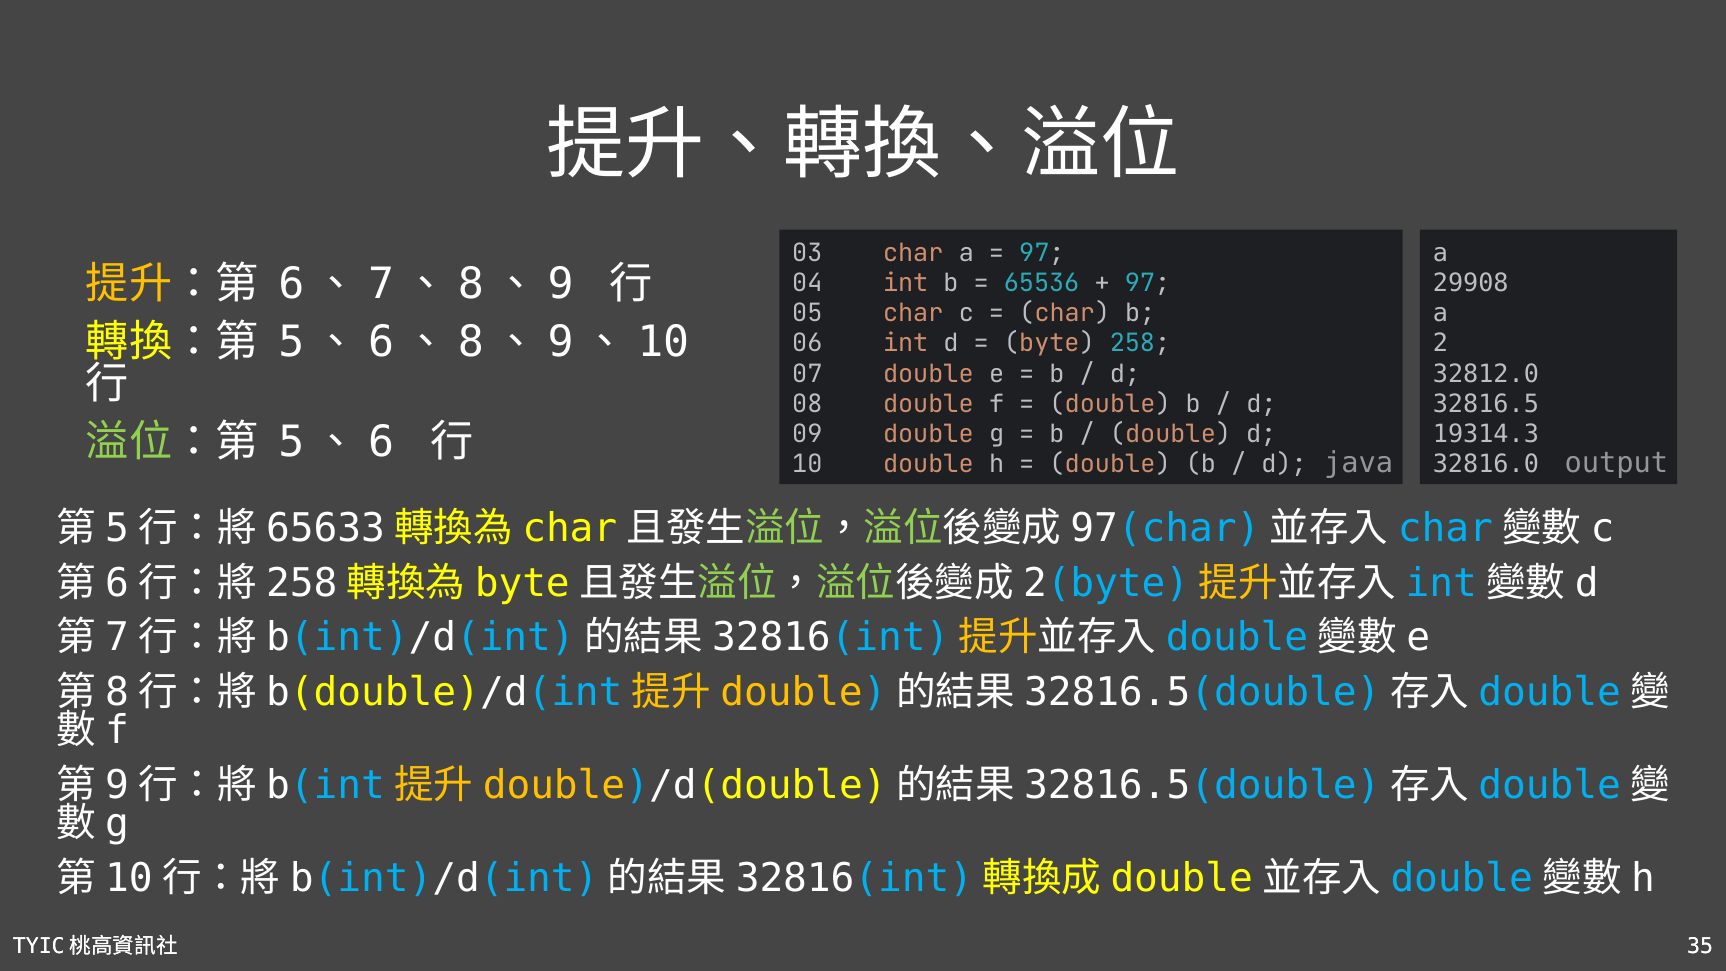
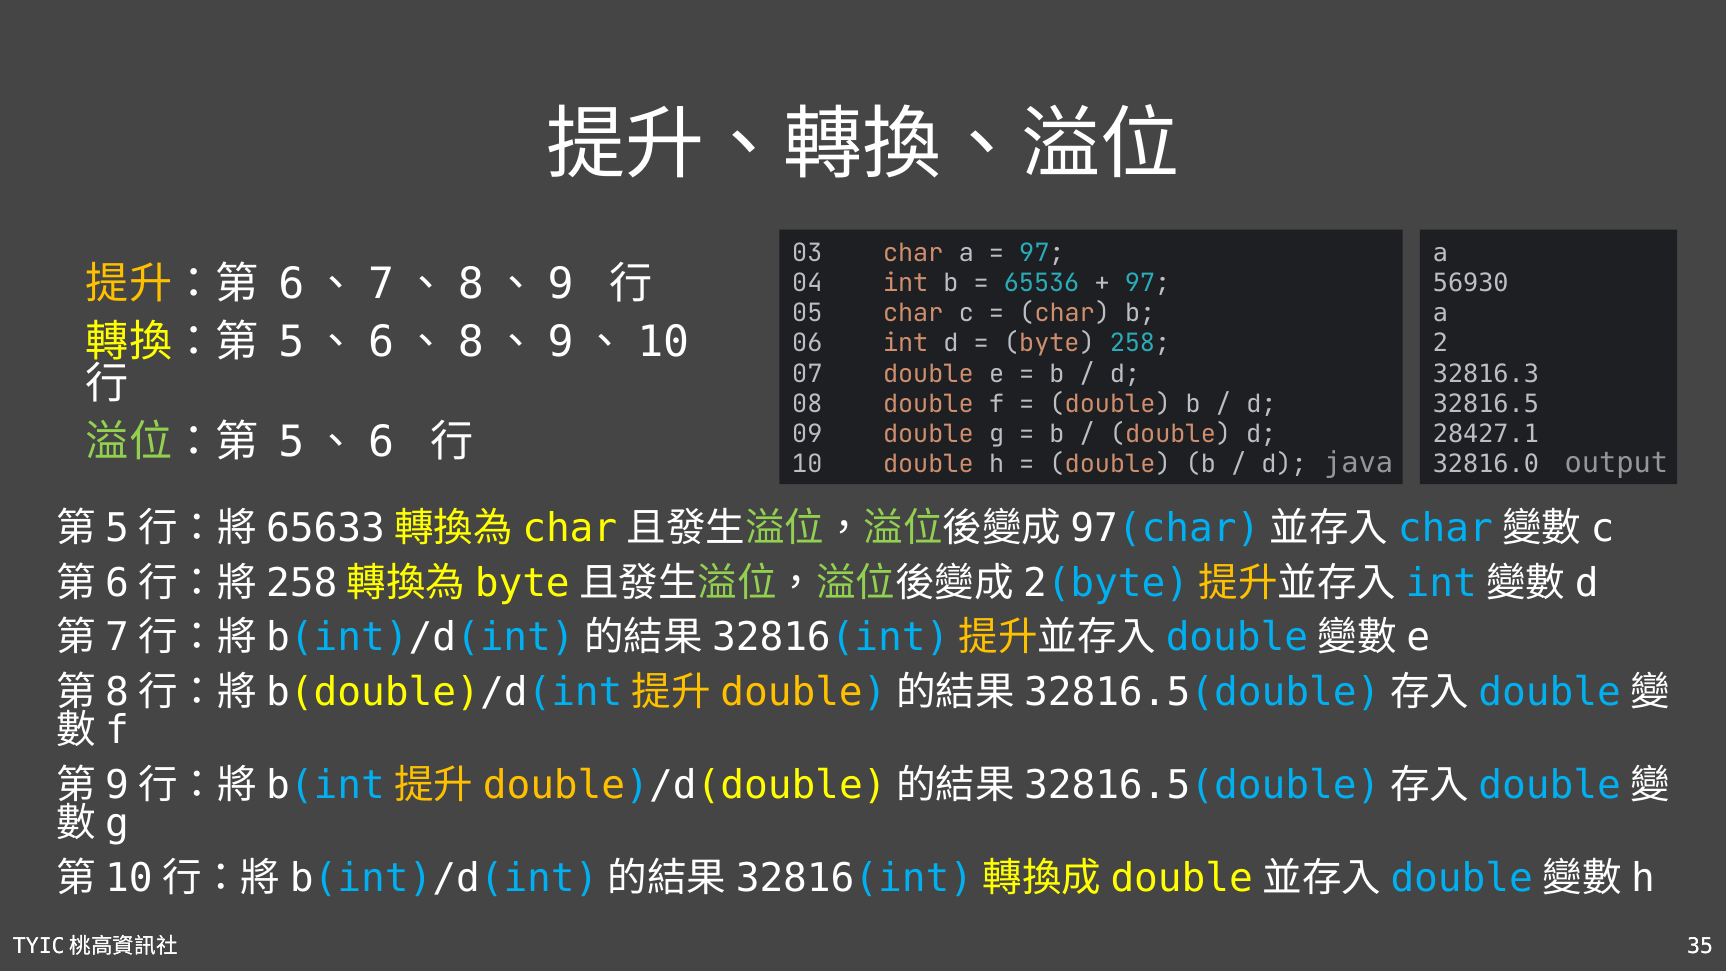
29908: 29908 -> 56930 (1471, 283)
32812.0: 32812.0 -> 32816.3 (1486, 374)
19314.3: 19314.3 -> 28427.1 (1486, 434)
